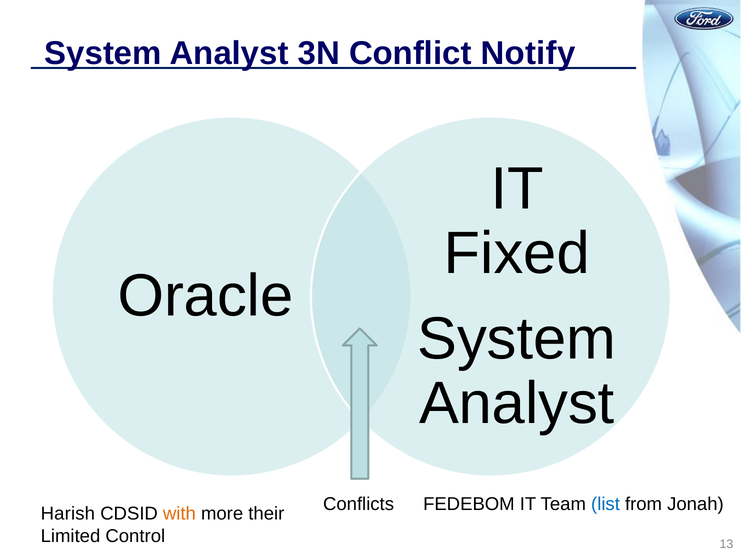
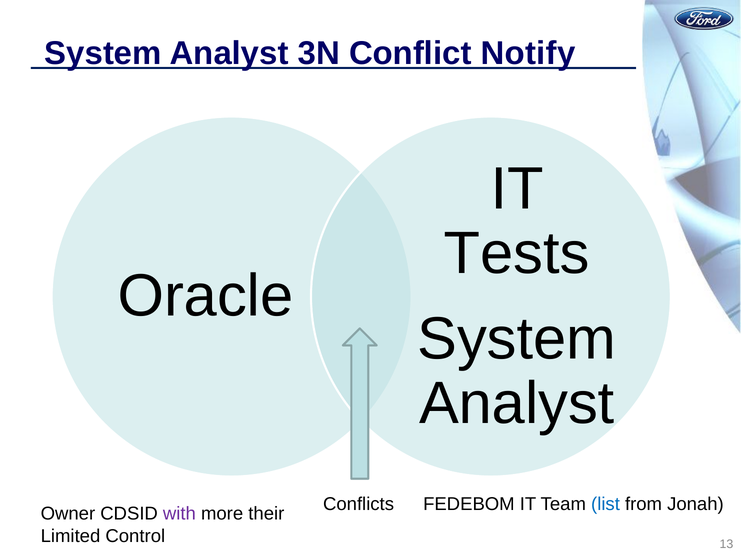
Fixed: Fixed -> Tests (517, 253)
Harish: Harish -> Owner (68, 514)
with colour: orange -> purple (179, 514)
